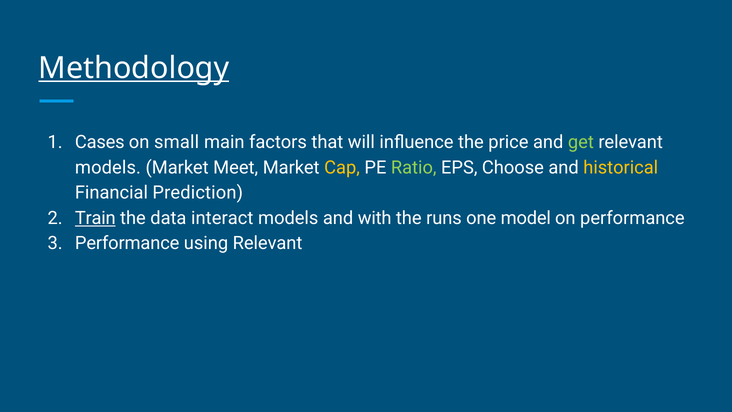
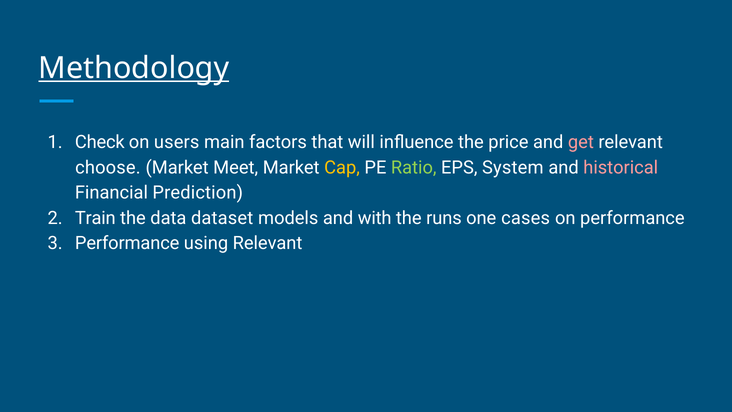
Cases: Cases -> Check (100, 142)
small: small -> users (177, 142)
get colour: light green -> pink (581, 142)
models: models -> choose (108, 167)
Choose: Choose -> System (513, 167)
historical colour: yellow -> pink (621, 167)
Train underline: present -> none (95, 218)
interact: interact -> dataset (222, 218)
model: model -> cases (526, 218)
